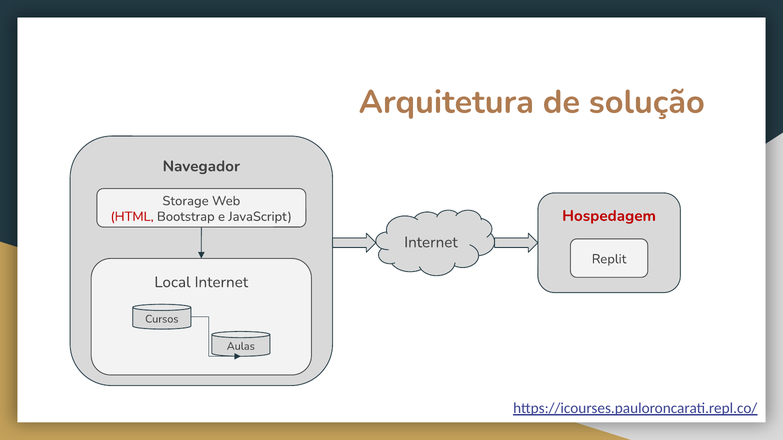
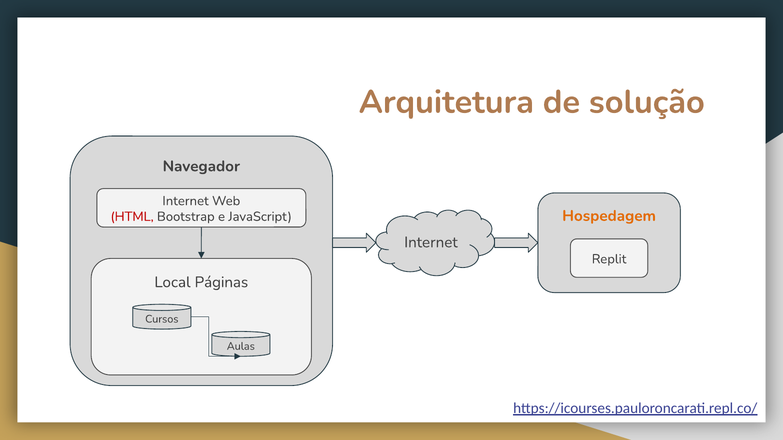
Storage: Storage -> Internet (186, 201)
Hospedagem colour: red -> orange (609, 216)
Local Internet: Internet -> Páginas (221, 282)
